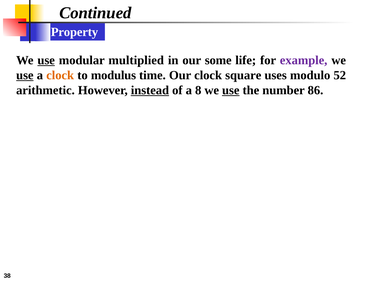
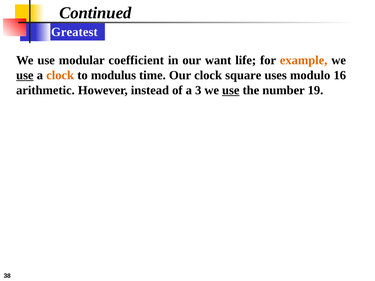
Property: Property -> Greatest (74, 32)
use underline: present -> none (46, 60)
multiplied: multiplied -> coefficient (136, 60)
some: some -> want (218, 60)
example colour: purple -> orange (304, 60)
52: 52 -> 16 (340, 75)
instead underline: present -> none (150, 90)
8: 8 -> 3 (198, 90)
86: 86 -> 19 (315, 90)
